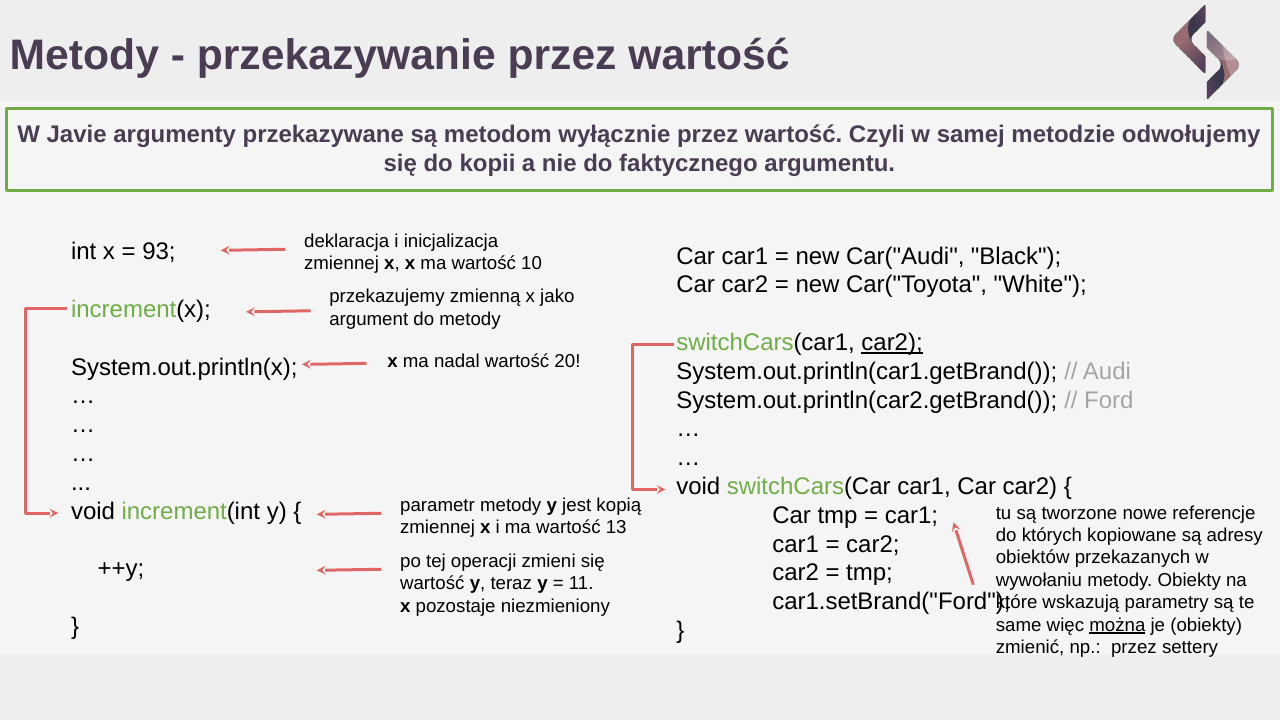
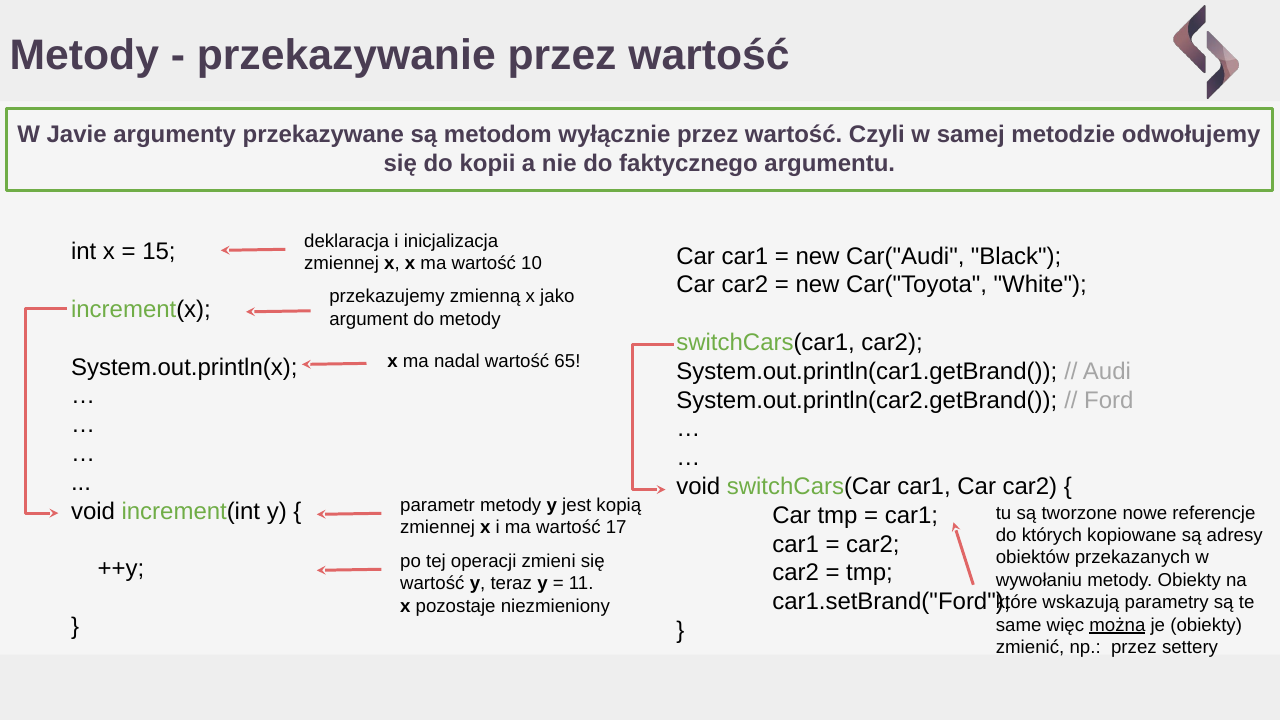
93: 93 -> 15 (159, 252)
car2 underline: present -> none (892, 342)
20: 20 -> 65 (567, 362)
13: 13 -> 17 (616, 528)
